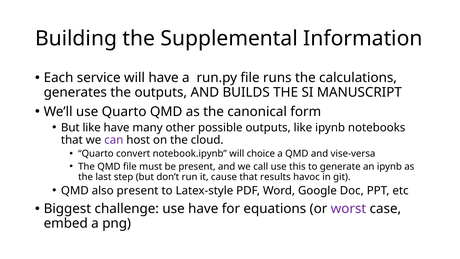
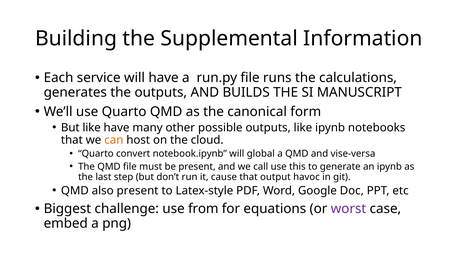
can colour: purple -> orange (114, 140)
choice: choice -> global (261, 154)
results: results -> output (275, 177)
use have: have -> from (203, 209)
